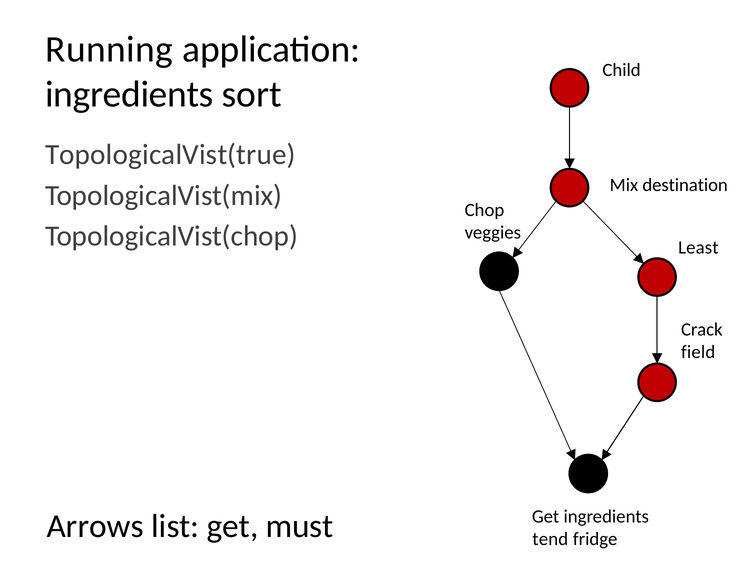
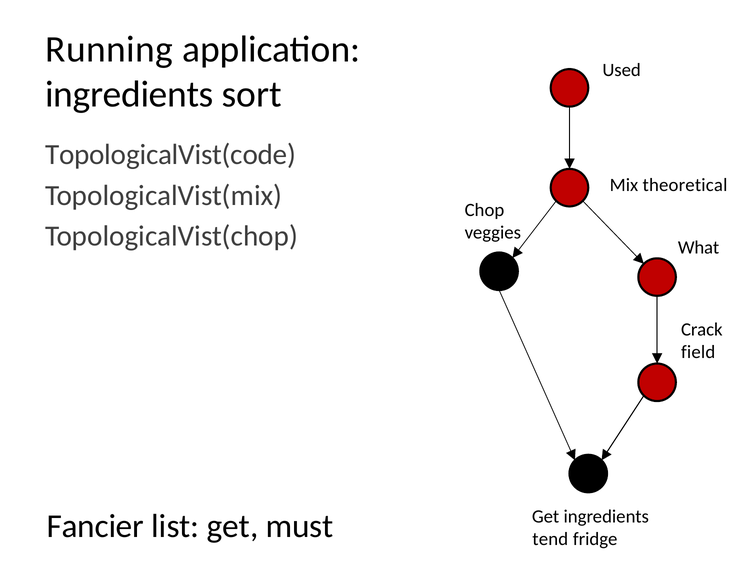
Child: Child -> Used (622, 70)
TopologicalVist(true: TopologicalVist(true -> TopologicalVist(code (171, 155)
destination: destination -> theoretical (685, 185)
Least: Least -> What (699, 248)
Arrows: Arrows -> Fancier (95, 527)
